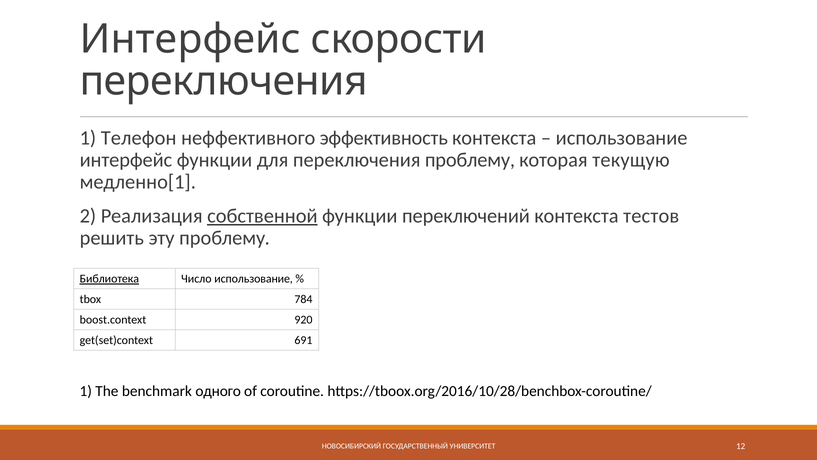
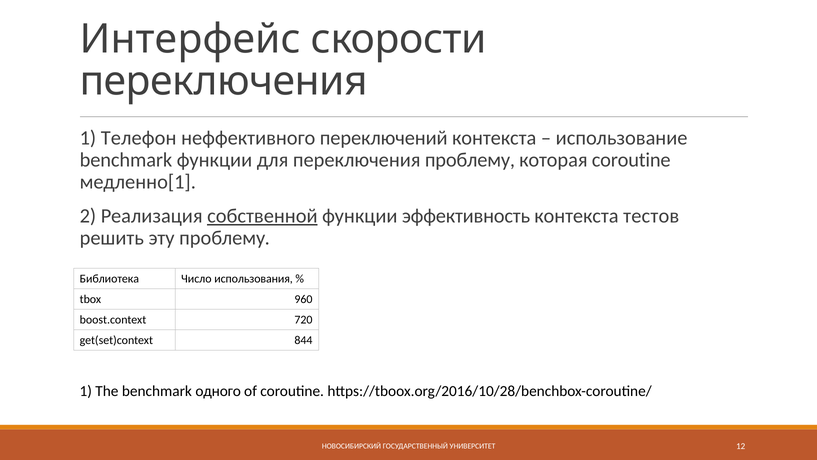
эффективность: эффективность -> переключений (384, 138)
интерфейс: интерфейс -> benchmark (126, 160)
которая текущую: текущую -> coroutine (631, 160)
переключений: переключений -> эффективность (466, 216)
Библиотека underline: present -> none (109, 279)
Число использование: использование -> использования (254, 279)
784: 784 -> 960 (303, 299)
920: 920 -> 720 (303, 320)
691: 691 -> 844 (303, 340)
